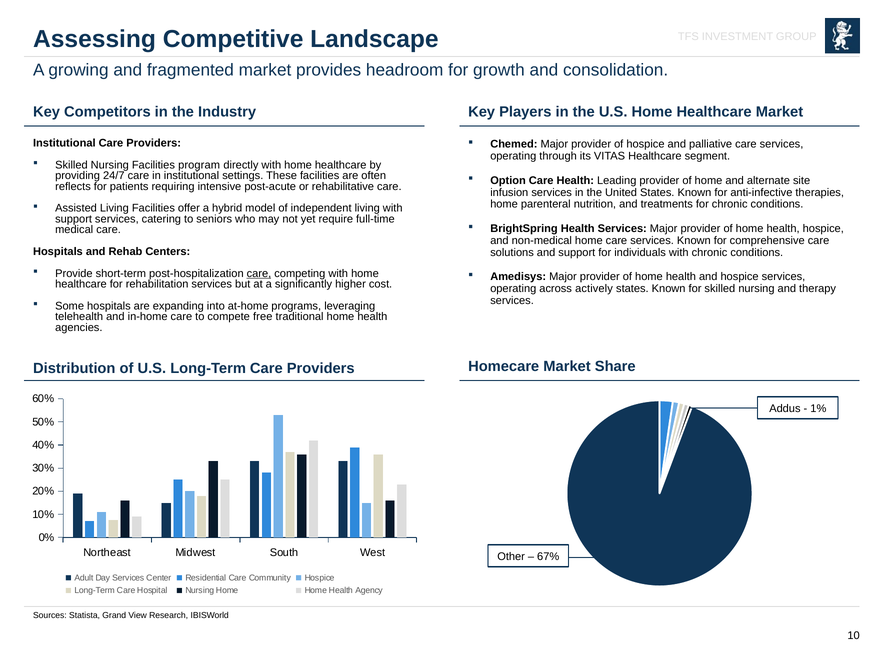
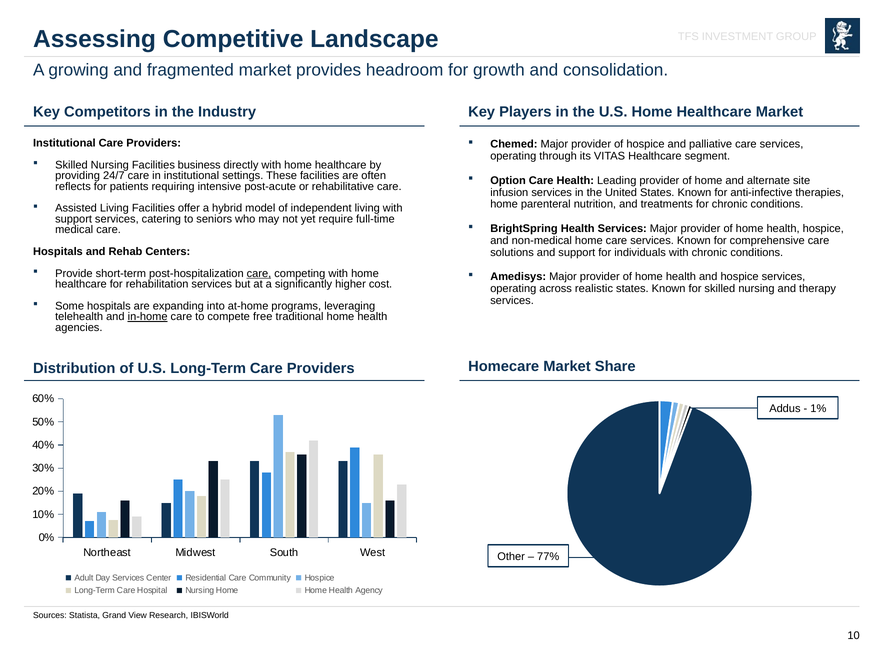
program: program -> business (199, 165)
actively: actively -> realistic (594, 289)
in-home underline: none -> present (148, 317)
67%: 67% -> 77% (548, 557)
